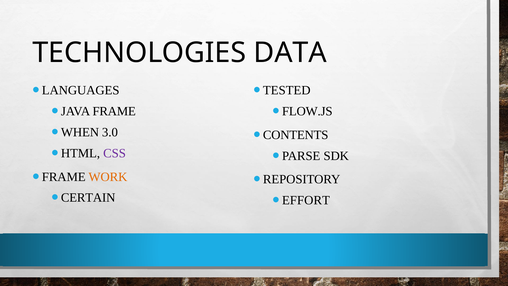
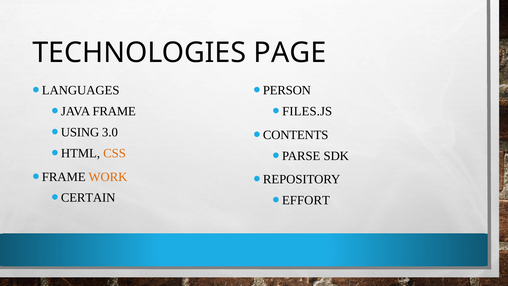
DATA: DATA -> PAGE (290, 53)
TESTED: TESTED -> PERSON (287, 90)
FLOW.JS: FLOW.JS -> FILES.JS (307, 111)
WHEN: WHEN -> USING (80, 132)
CSS colour: purple -> orange (115, 153)
